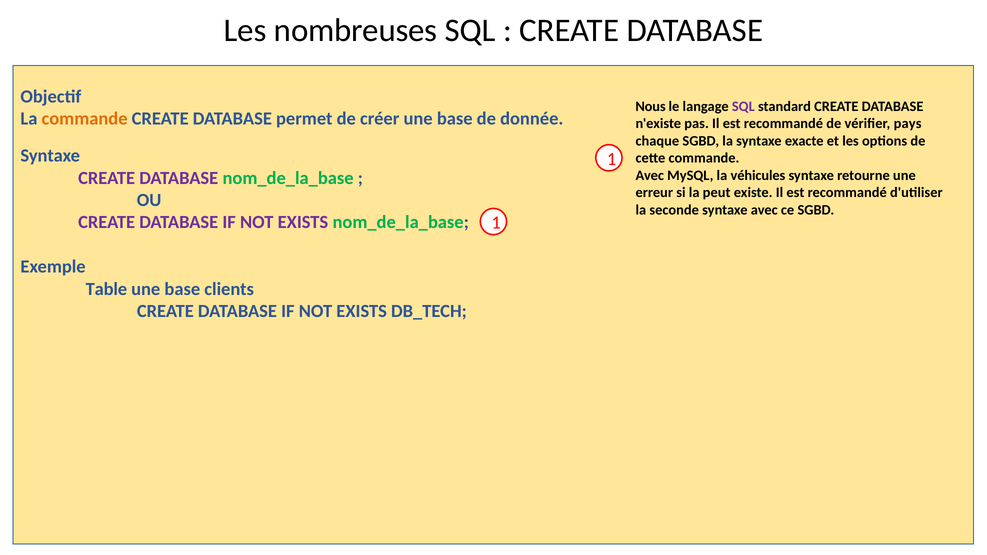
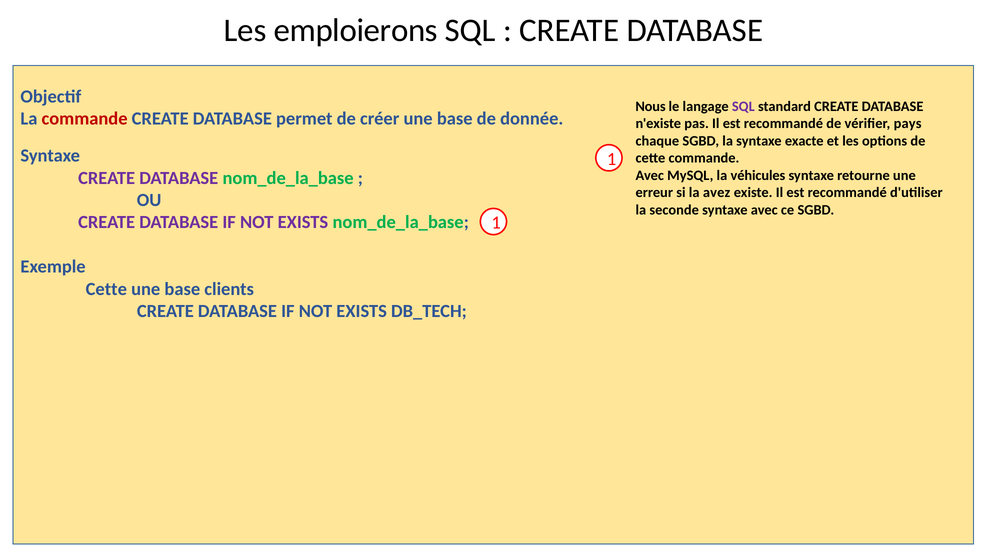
nombreuses: nombreuses -> emploierons (356, 31)
commande colour: orange -> red (85, 119)
peut: peut -> avez (717, 193)
Table: Table -> Cette (106, 289)
